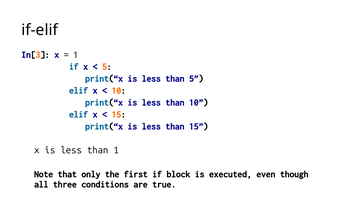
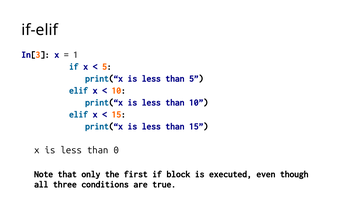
than 1: 1 -> 0 (116, 150)
